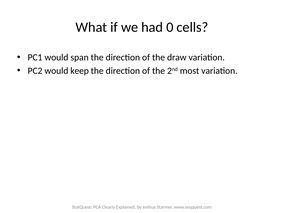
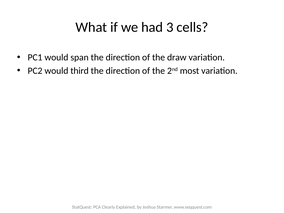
0: 0 -> 3 (170, 27)
keep: keep -> third (80, 71)
